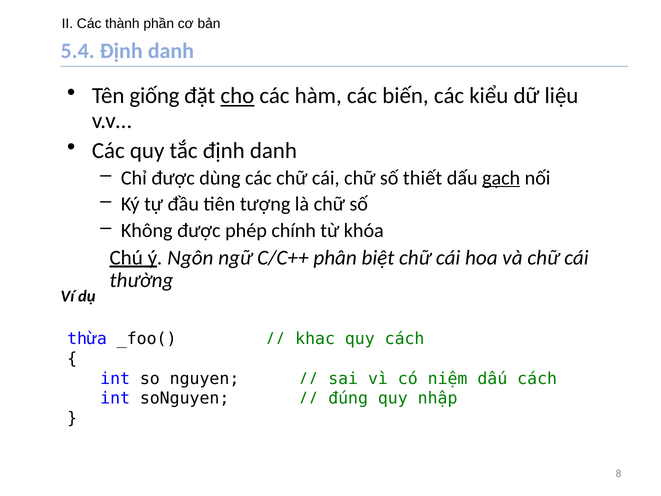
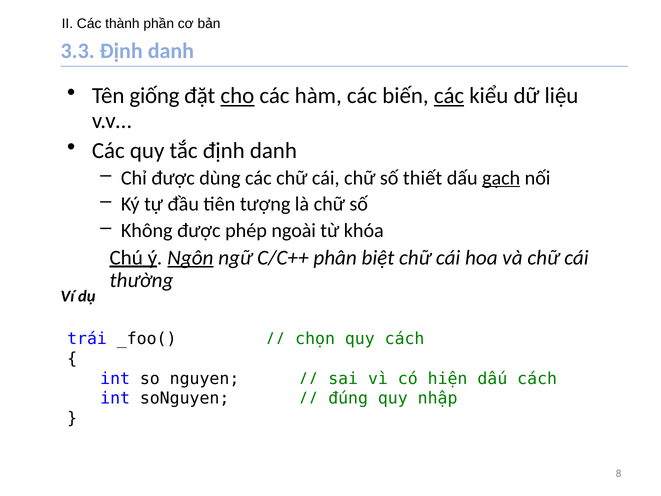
5.4: 5.4 -> 3.3 (78, 51)
các underline: none -> present (449, 96)
chính: chính -> ngoài (294, 230)
Ngôn underline: none -> present (190, 257)
thừa: thừa -> trái (87, 339)
khac: khac -> chọn (315, 339)
niệm: niệm -> hiện (448, 378)
